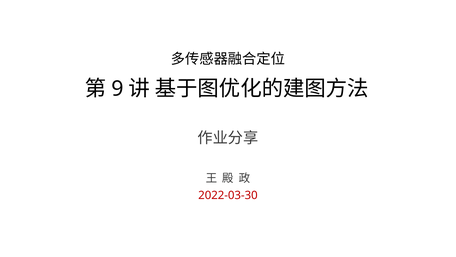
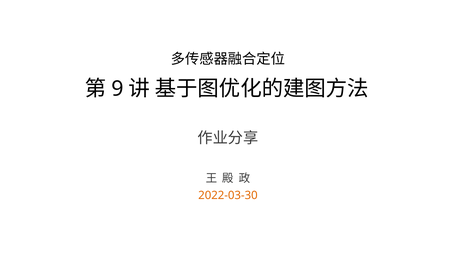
2022-03-30 colour: red -> orange (228, 195)
